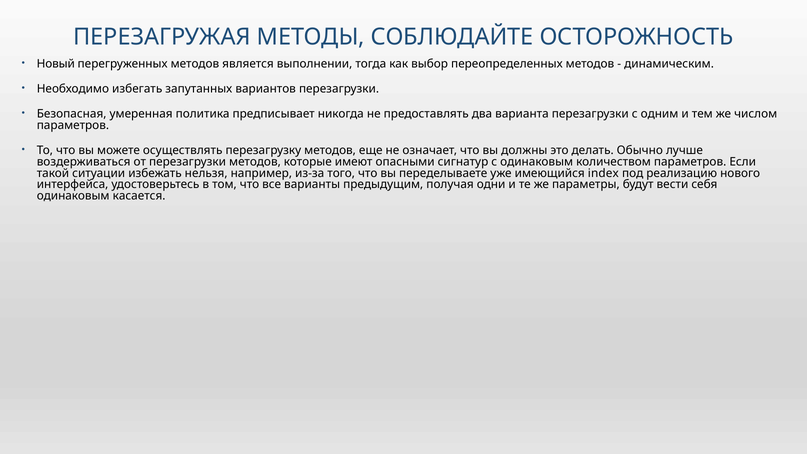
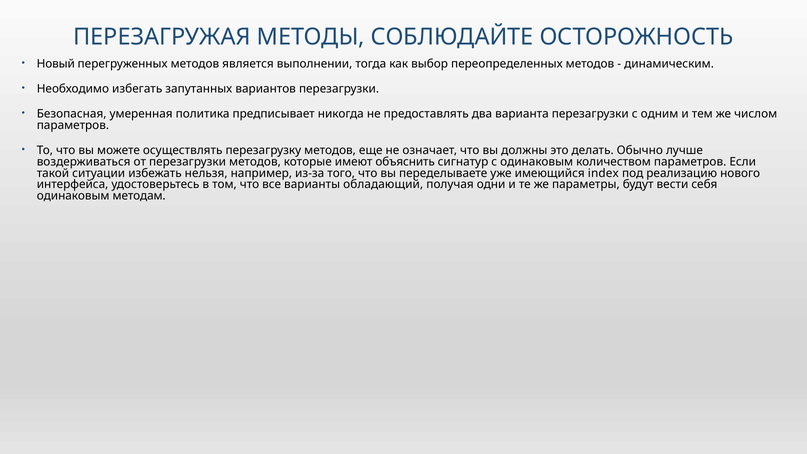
опасными: опасными -> объяснить (405, 162)
предыдущим: предыдущим -> обладающий (383, 185)
касается: касается -> методам (139, 196)
